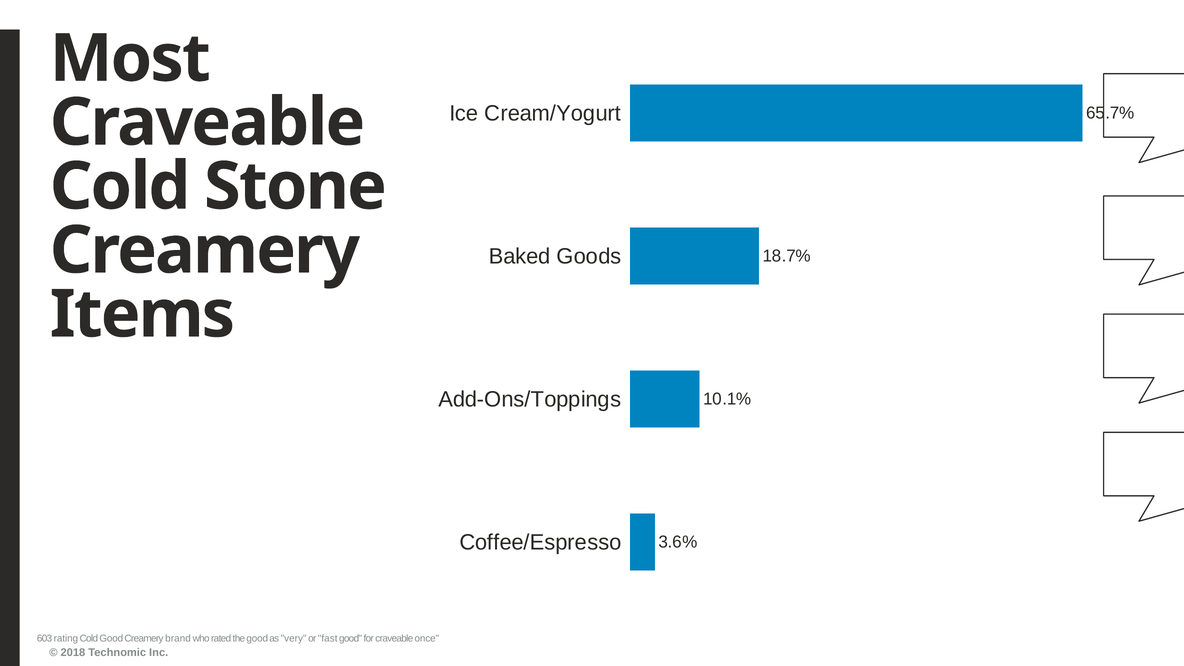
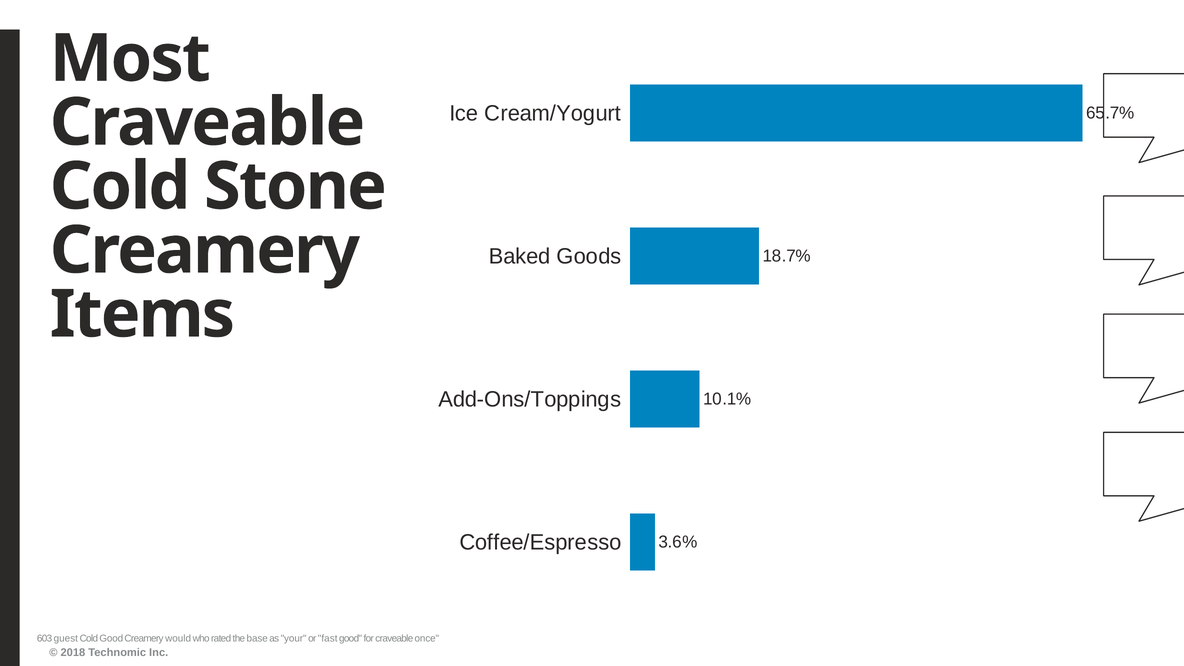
rating: rating -> guest (66, 638)
brand: brand -> would (178, 638)
the good: good -> base (257, 638)
very: very -> your (294, 638)
